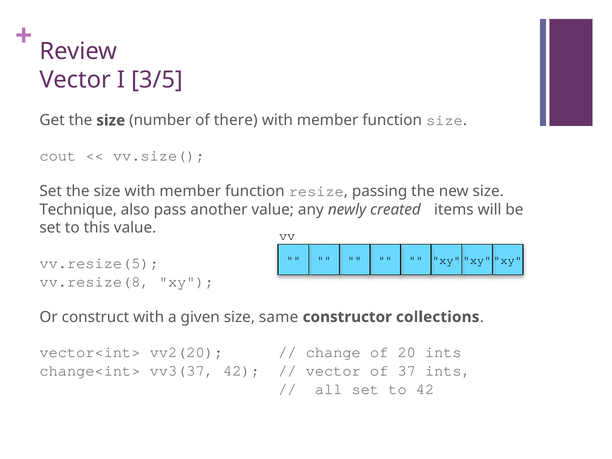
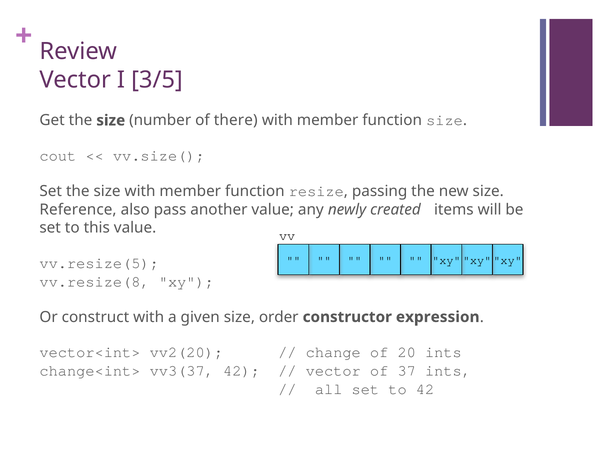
Technique: Technique -> Reference (78, 210)
same: same -> order (279, 317)
collections: collections -> expression (438, 317)
